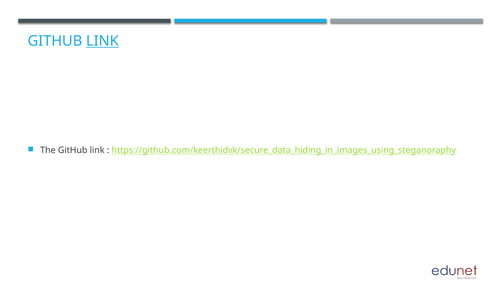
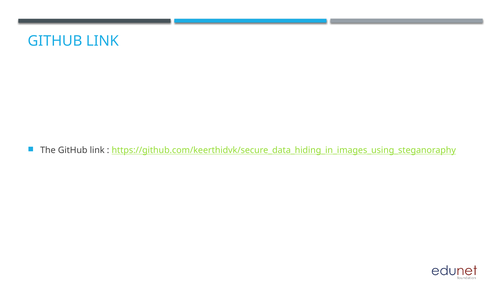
LINK underline: present -> none (102, 41)
